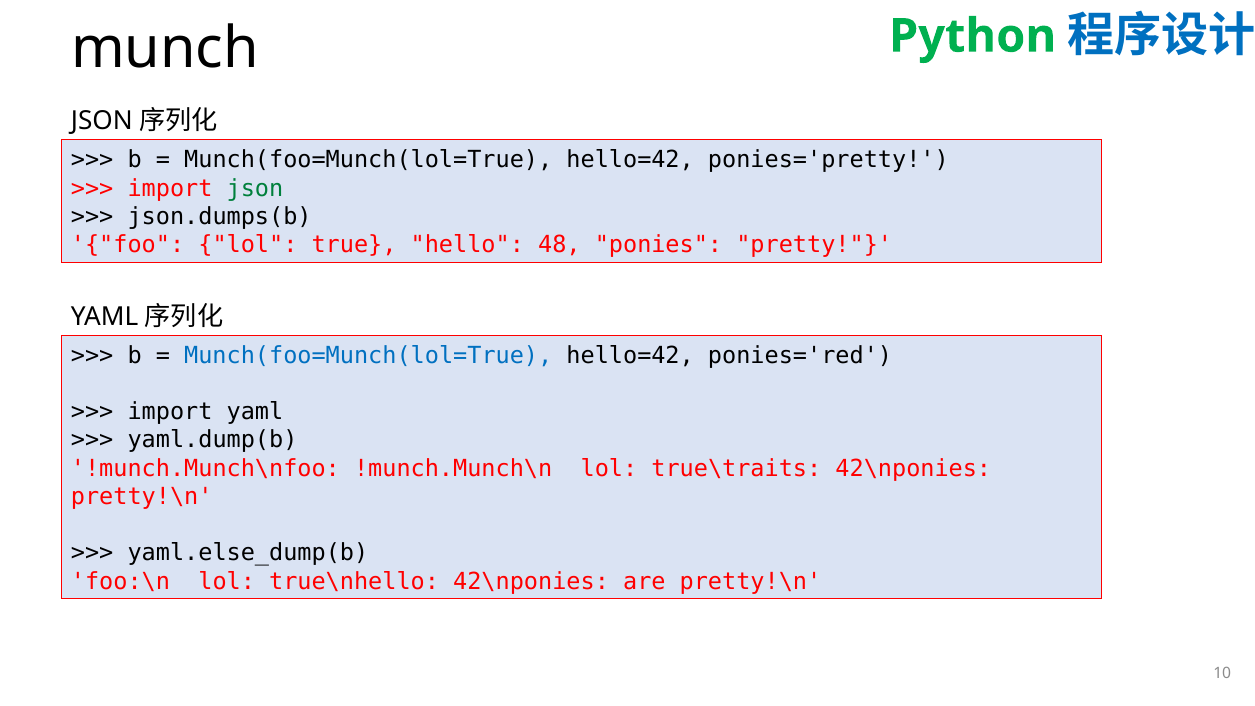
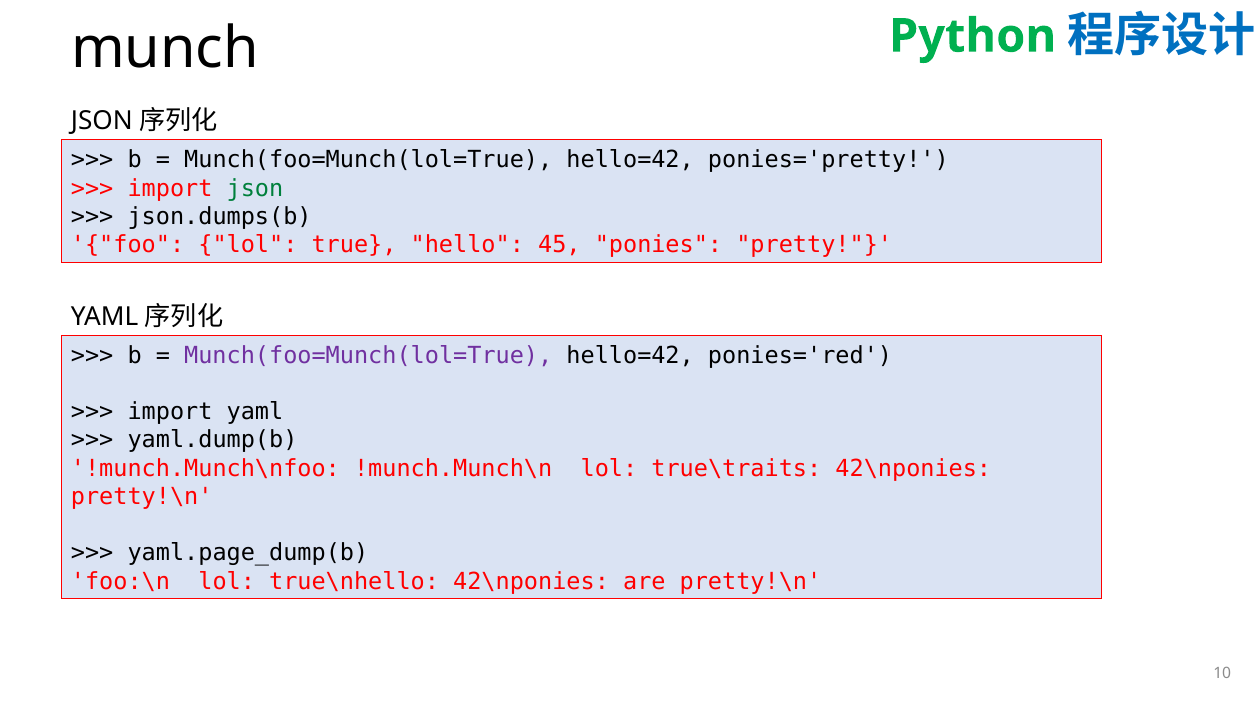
48: 48 -> 45 (559, 245)
Munch(foo=Munch(lol=True colour: blue -> purple (368, 355)
yaml.else_dump(b: yaml.else_dump(b -> yaml.page_dump(b (248, 553)
